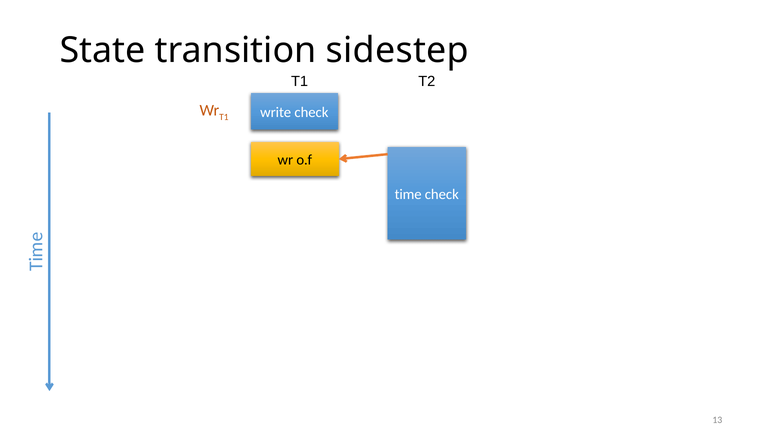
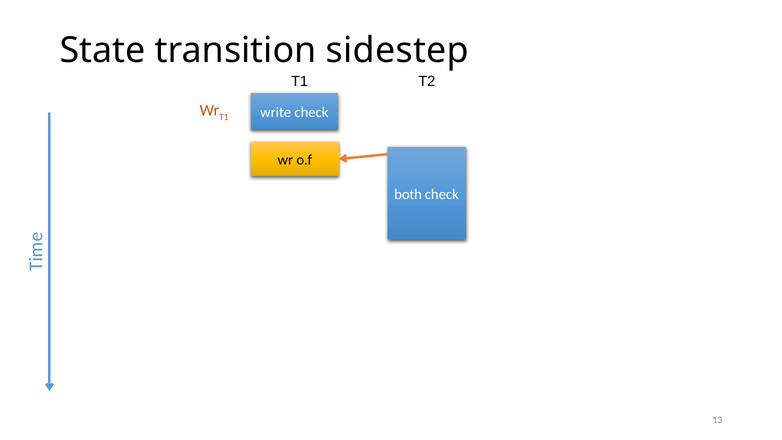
time: time -> both (408, 194)
